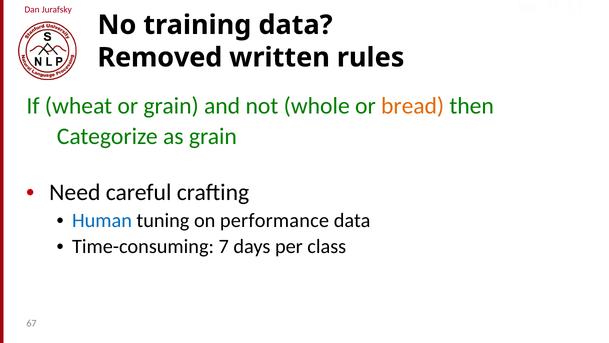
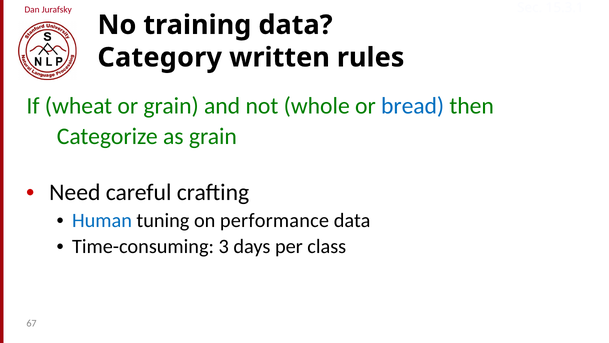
Removed: Removed -> Category (160, 57)
bread colour: orange -> blue (413, 106)
7: 7 -> 3 (224, 246)
